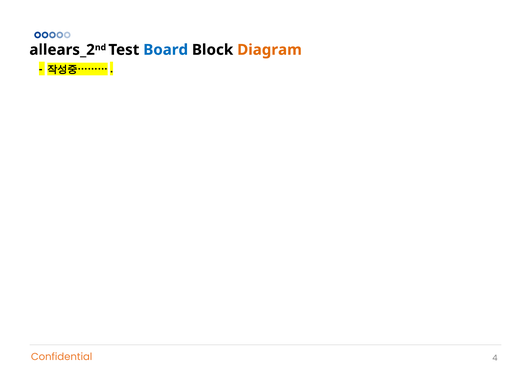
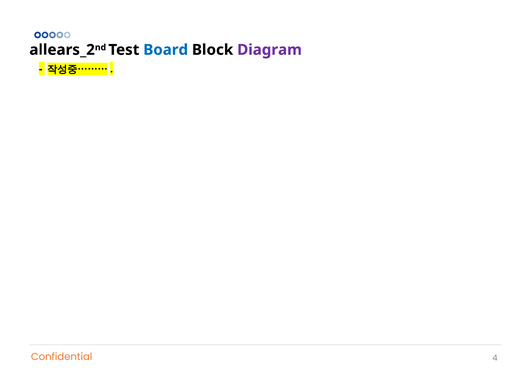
Diagram colour: orange -> purple (270, 50)
